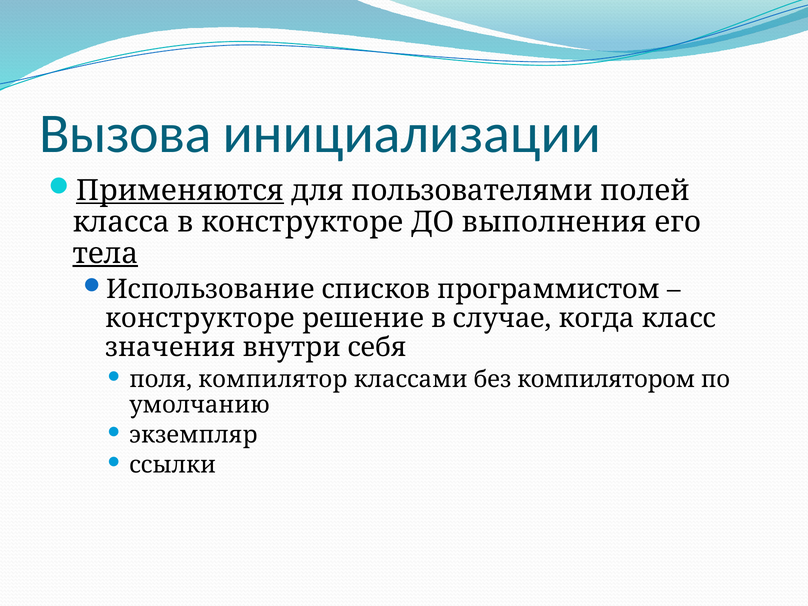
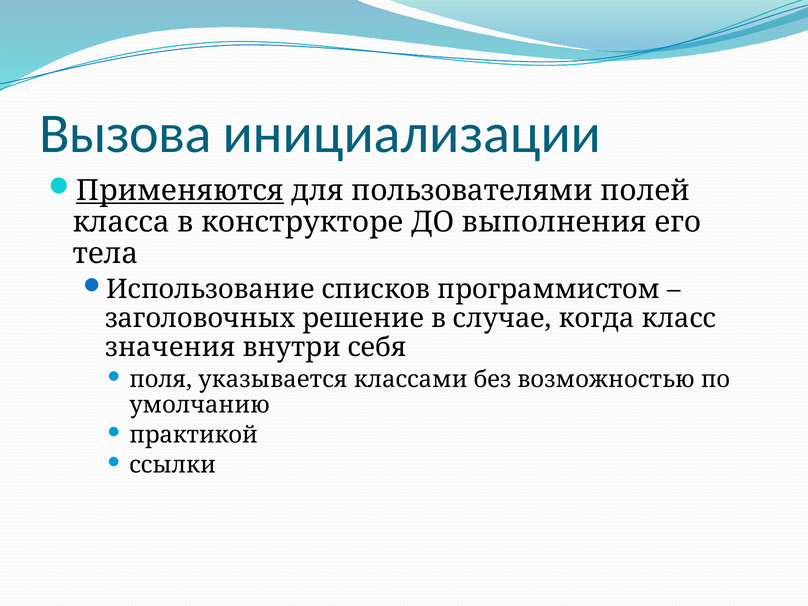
тела underline: present -> none (105, 254)
конструкторе: конструкторе -> заголовочных (200, 318)
компилятор: компилятор -> указывается (273, 379)
компилятором: компилятором -> возможностью (606, 379)
экземпляр: экземпляр -> практикой (194, 435)
